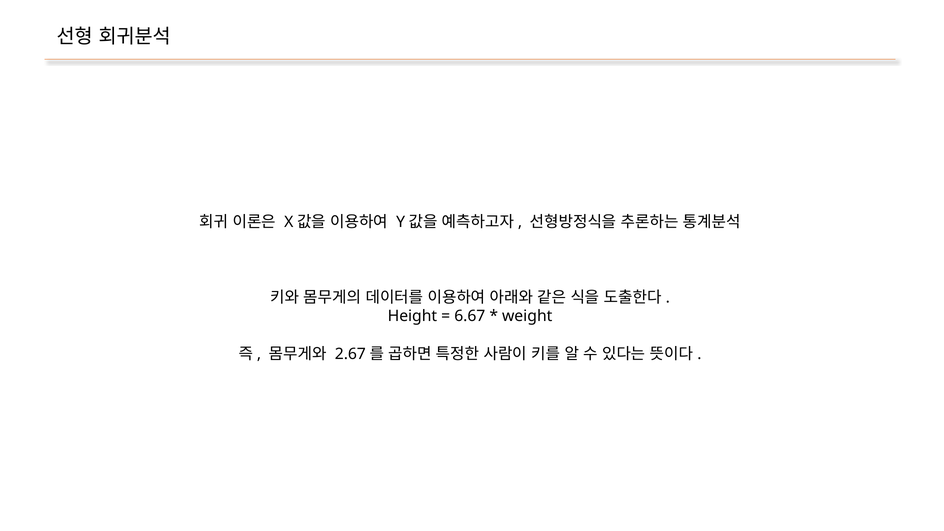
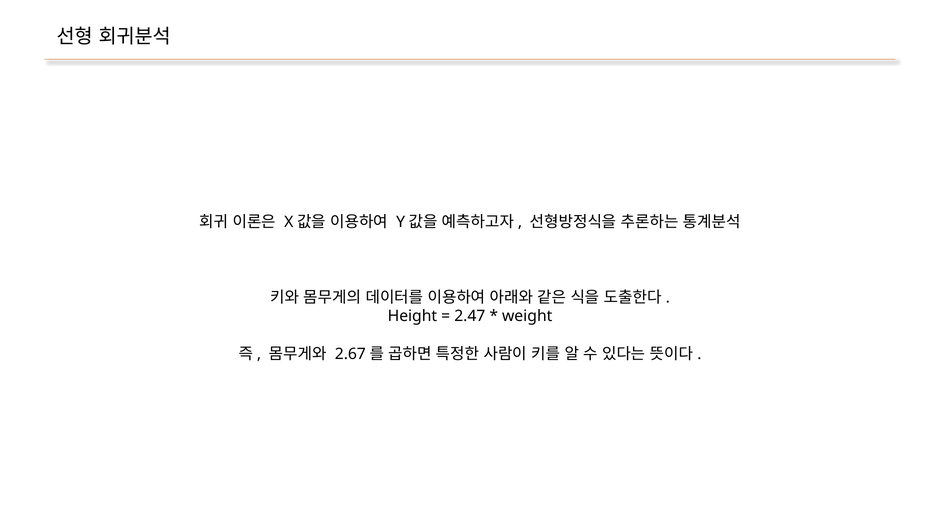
6.67: 6.67 -> 2.47 (470, 316)
